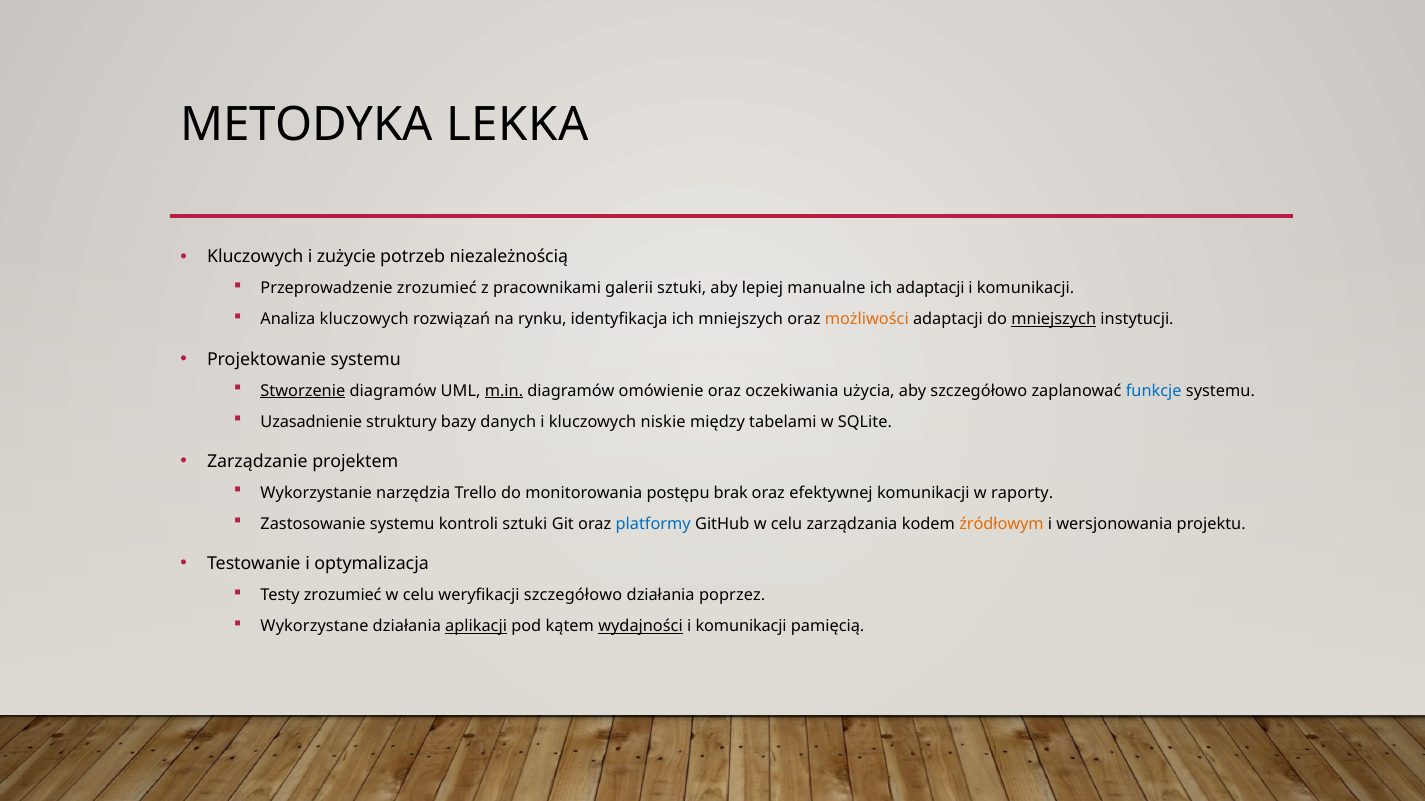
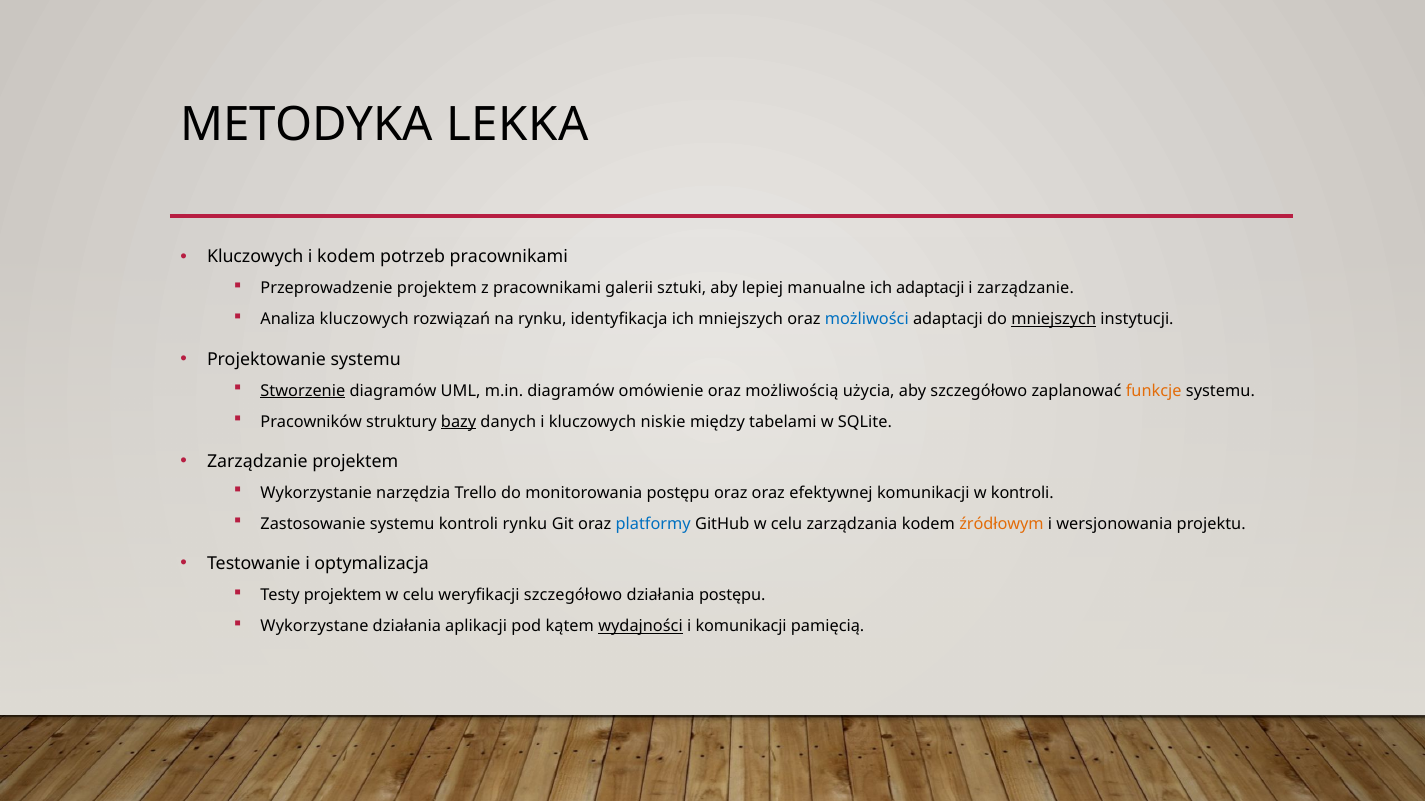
i zużycie: zużycie -> kodem (346, 257)
potrzeb niezależnością: niezależnością -> pracownikami (509, 257)
Przeprowadzenie zrozumieć: zrozumieć -> projektem (437, 289)
komunikacji: komunikacji -> zarządzanie (1025, 289)
możliwości colour: orange -> blue (867, 320)
m.in underline: present -> none (504, 391)
oczekiwania: oczekiwania -> możliwością (792, 391)
funkcje colour: blue -> orange (1154, 391)
Uzasadnienie: Uzasadnienie -> Pracowników (311, 422)
bazy underline: none -> present (459, 422)
postępu brak: brak -> oraz (731, 493)
w raporty: raporty -> kontroli (1022, 493)
kontroli sztuki: sztuki -> rynku (525, 524)
Testy zrozumieć: zrozumieć -> projektem (343, 596)
działania poprzez: poprzez -> postępu (732, 596)
aplikacji underline: present -> none (476, 627)
